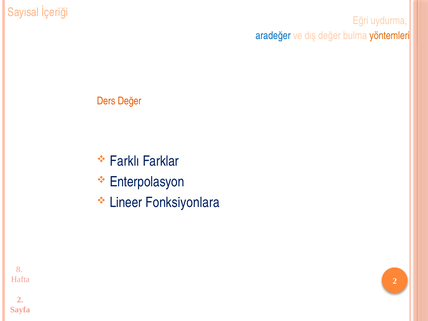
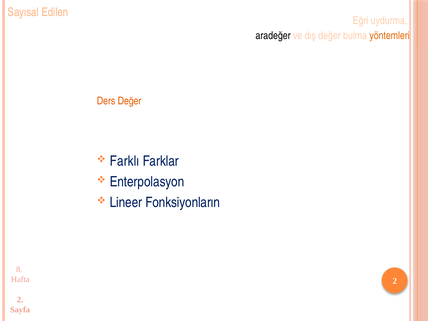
İçeriği: İçeriği -> Edilen (55, 12)
aradeğer colour: blue -> black (273, 36)
Fonksiyonlara: Fonksiyonlara -> Fonksiyonların (183, 203)
